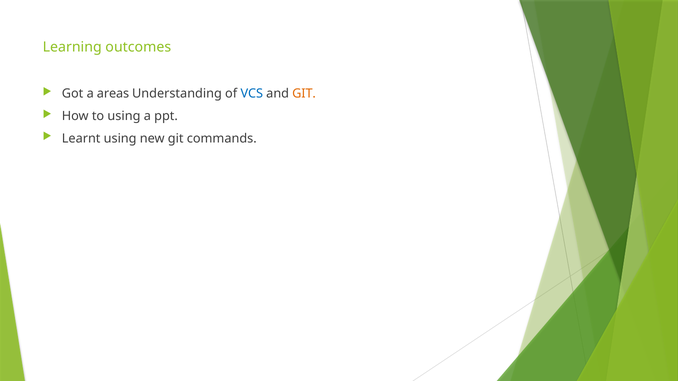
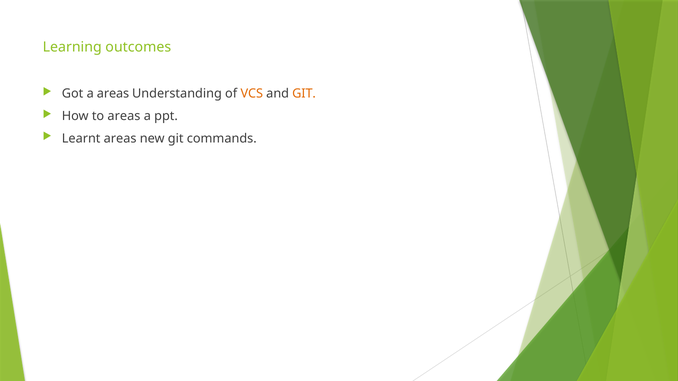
VCS colour: blue -> orange (252, 94)
to using: using -> areas (124, 116)
Learnt using: using -> areas (120, 138)
